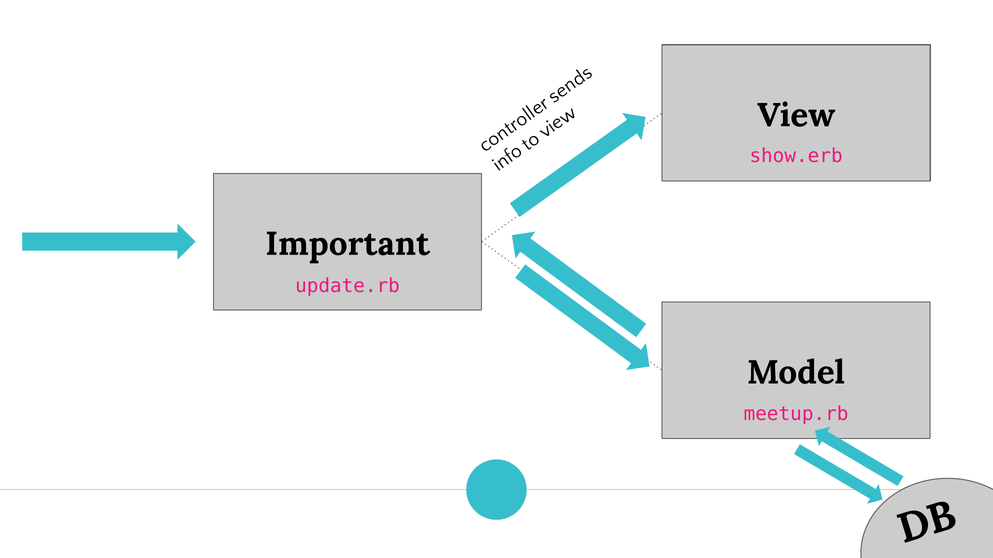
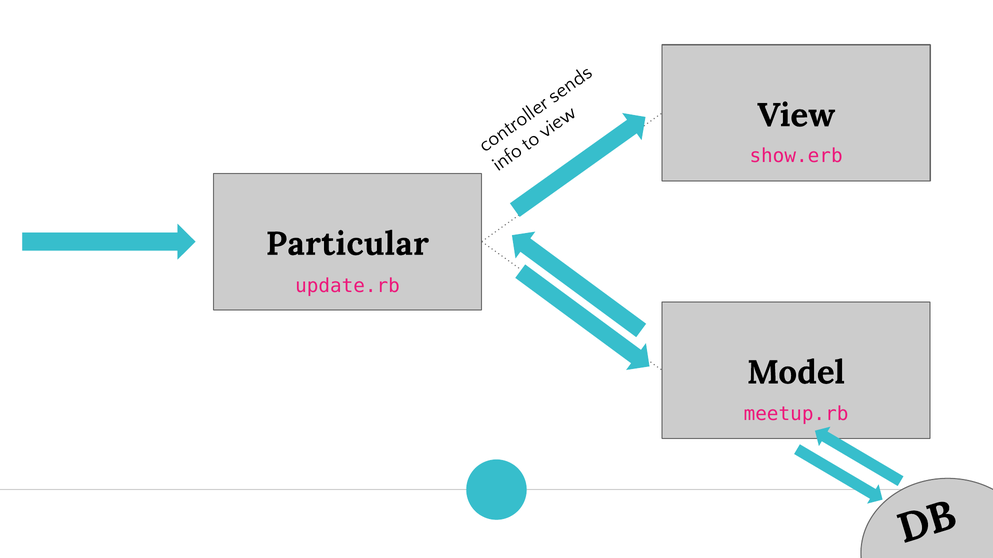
Important: Important -> Particular (347, 244)
